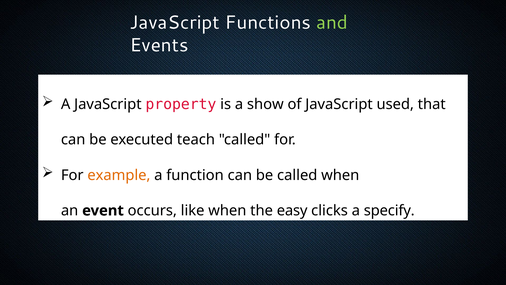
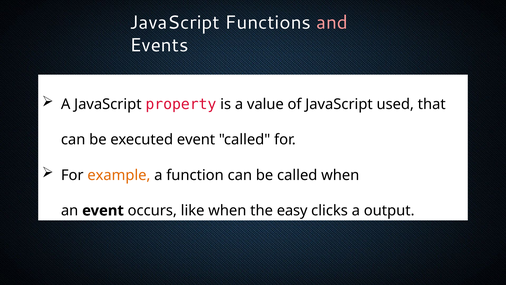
and colour: light green -> pink (332, 22)
show: show -> value (265, 104)
executed teach: teach -> event (196, 139)
specify: specify -> output (389, 210)
